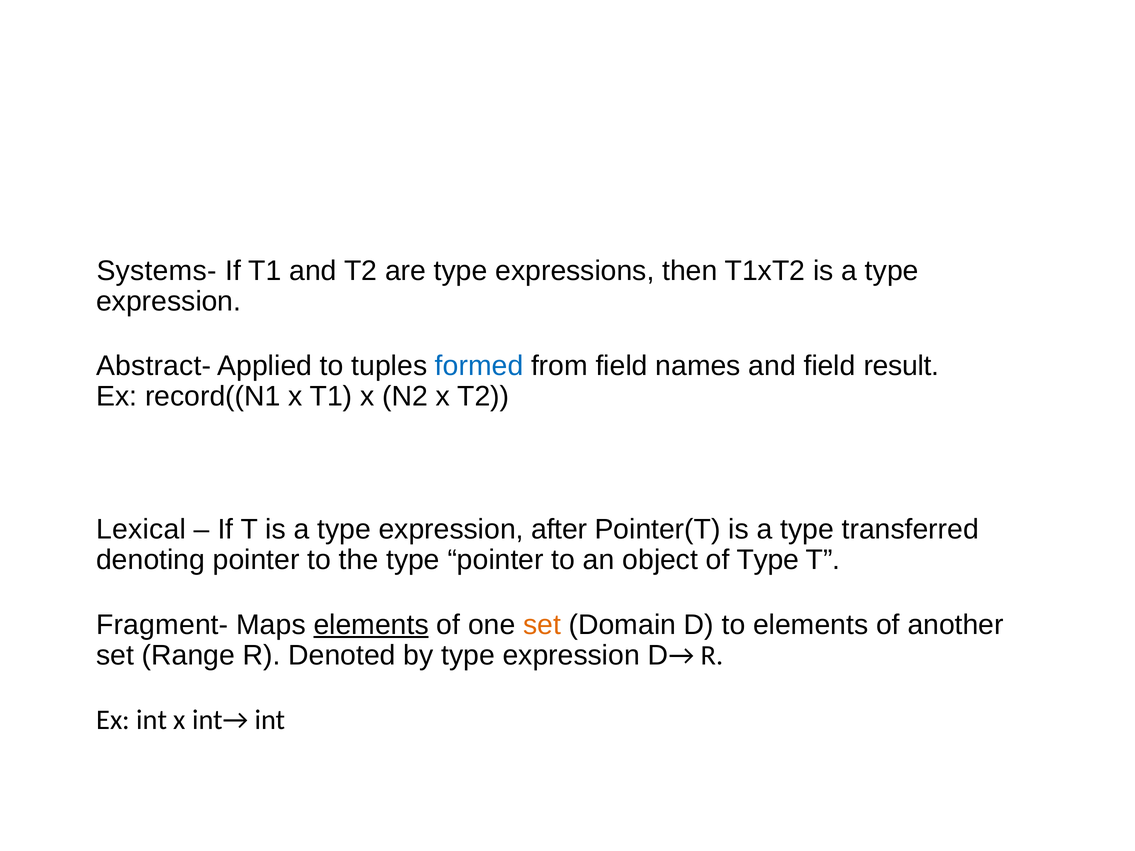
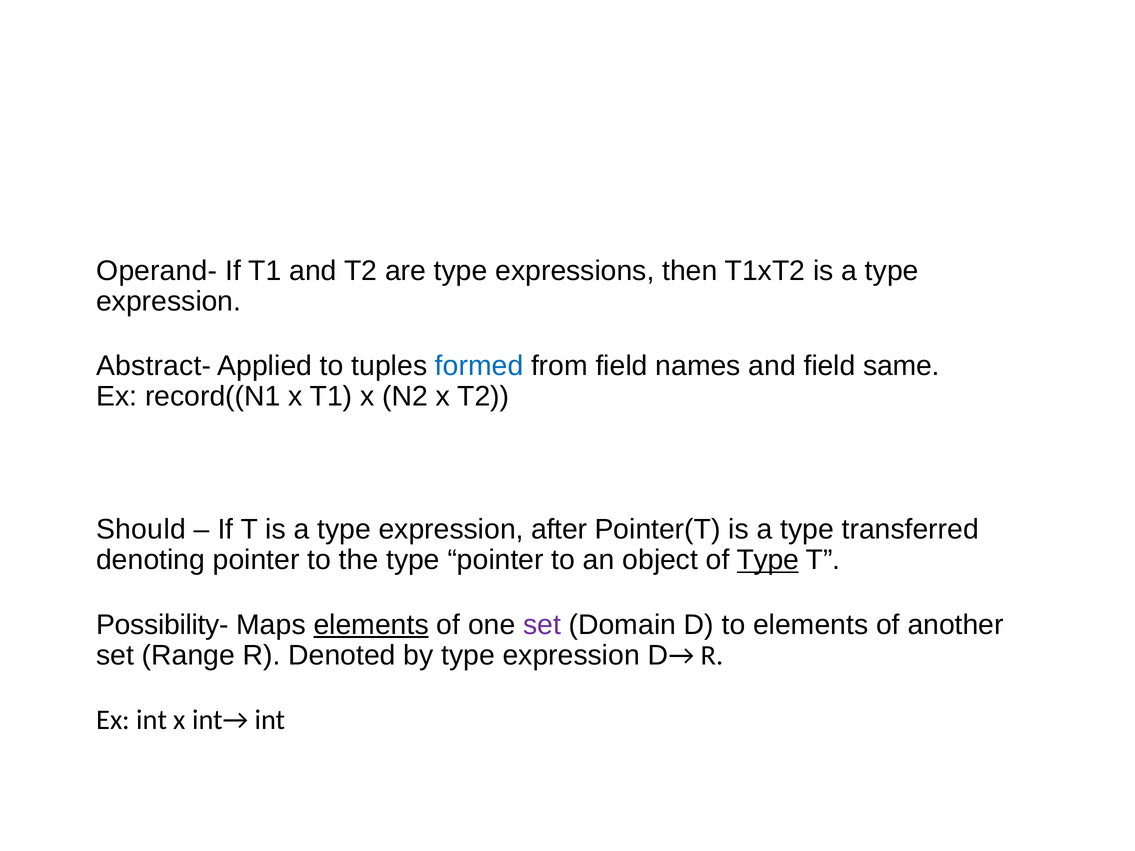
Systems-: Systems- -> Operand- (157, 271)
result: result -> same (901, 366)
Lexical: Lexical -> Should (141, 530)
Type underline: none -> present (768, 560)
Fragment-: Fragment- -> Possibility- (163, 625)
set colour: orange -> purple (542, 625)
